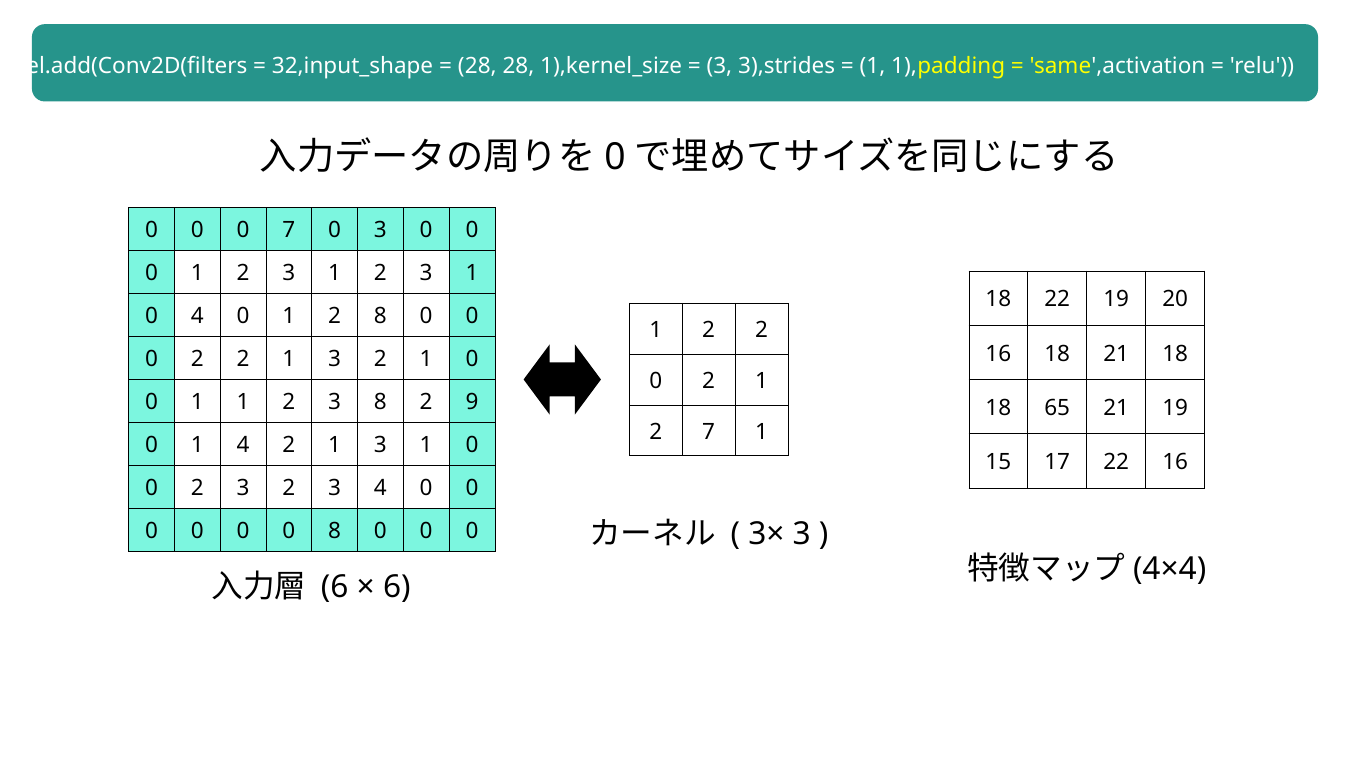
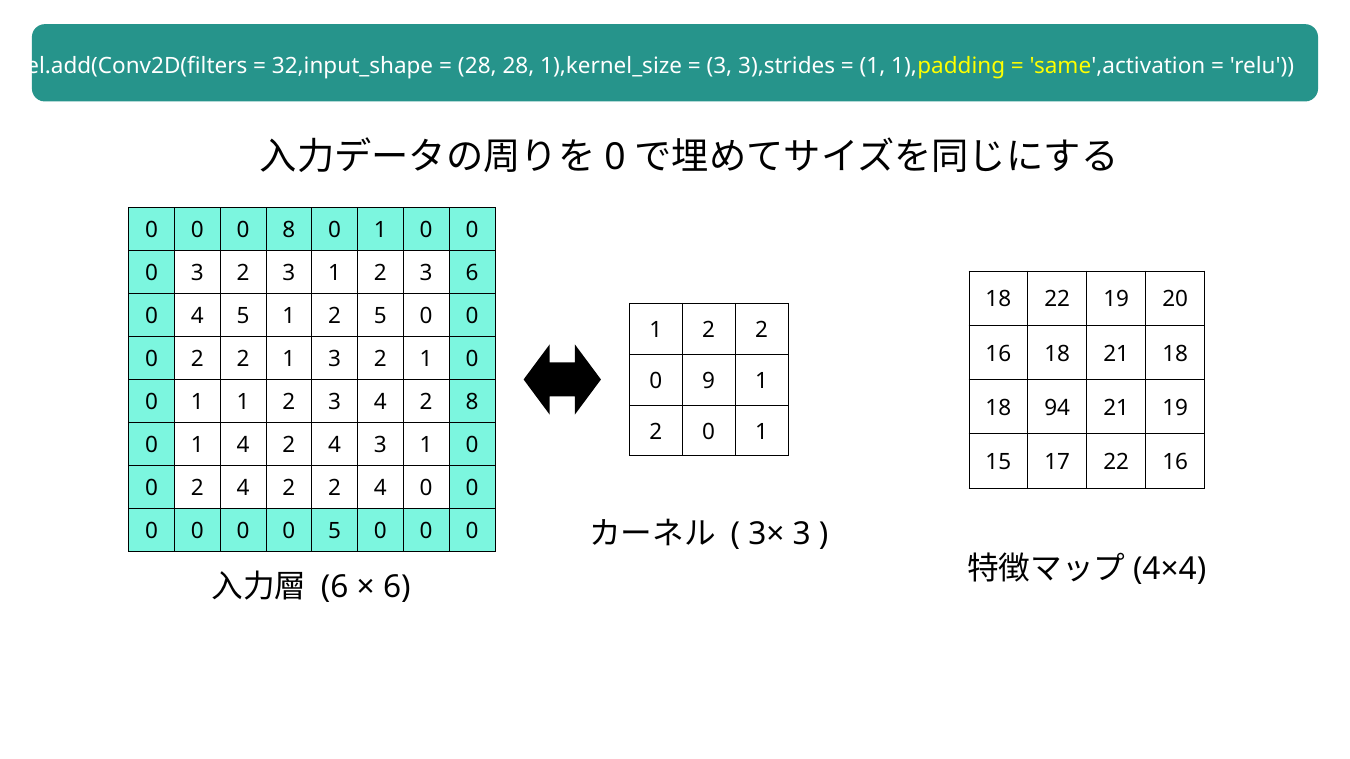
0 7: 7 -> 8 (289, 231)
3: 3 -> 1 (380, 231)
1: 1 -> 3 (197, 274)
1: 1 -> 6 (472, 274)
0 4 0: 0 -> 5 (243, 317)
2 8: 8 -> 5 (380, 317)
2: 2 -> 9 (709, 381)
3 8: 8 -> 4 (380, 402)
2 9: 9 -> 8 (472, 402)
65: 65 -> 94 (1057, 408)
7: 7 -> 0 (709, 432)
4 2 1: 1 -> 4 (335, 445)
0 2 3: 3 -> 4 (243, 488)
3: 3 -> 2 (335, 488)
0 8: 8 -> 5 (335, 531)
